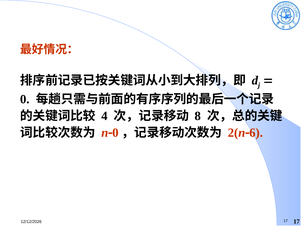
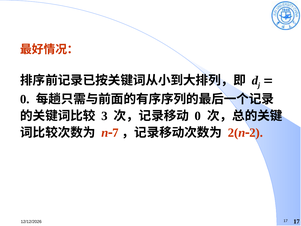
4: 4 -> 3 (104, 116)
8: 8 -> 0 (198, 116)
0: 0 -> 7 (116, 133)
6: 6 -> 2 (256, 133)
